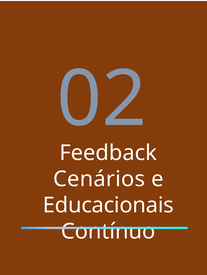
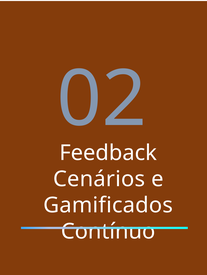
Educacionais: Educacionais -> Gamificados (108, 206)
